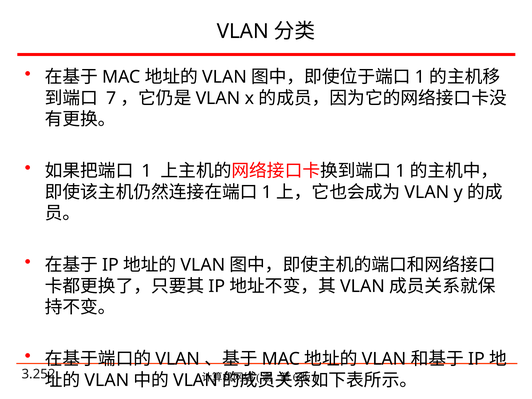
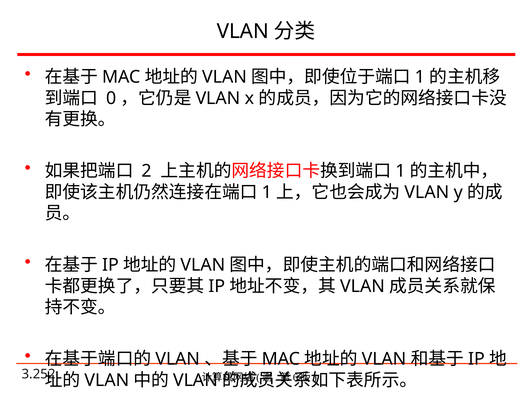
7: 7 -> 0 (111, 98)
1: 1 -> 2 (147, 171)
